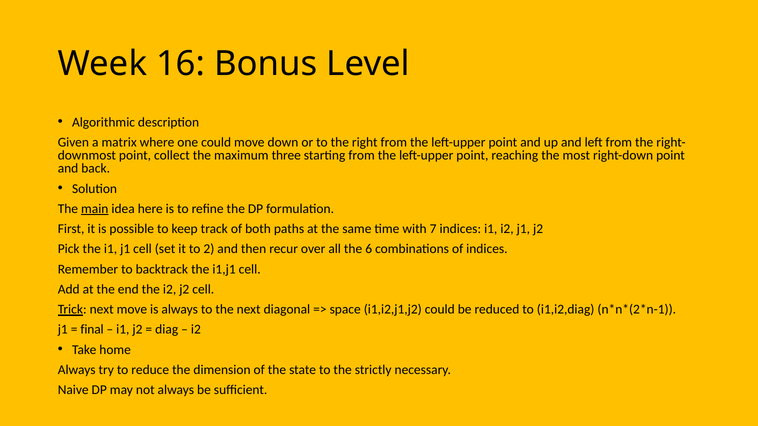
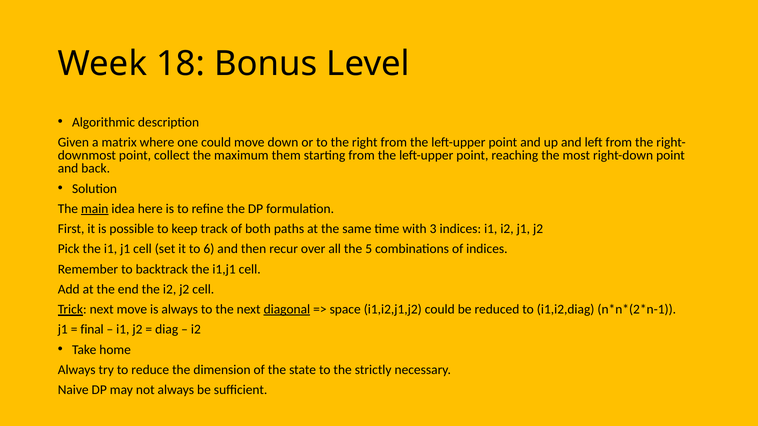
16: 16 -> 18 (181, 64)
three: three -> them (286, 156)
7: 7 -> 3 (433, 229)
2: 2 -> 6 (209, 249)
6: 6 -> 5 (369, 249)
diagonal underline: none -> present (287, 310)
